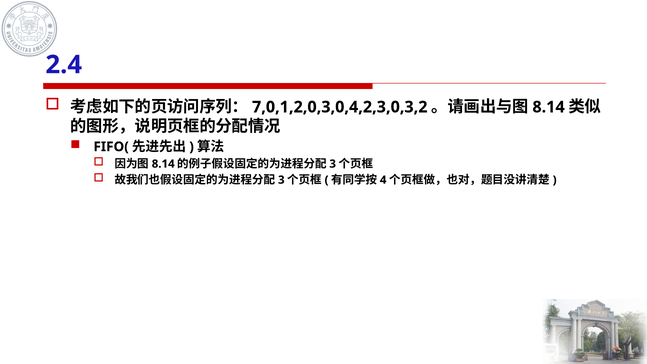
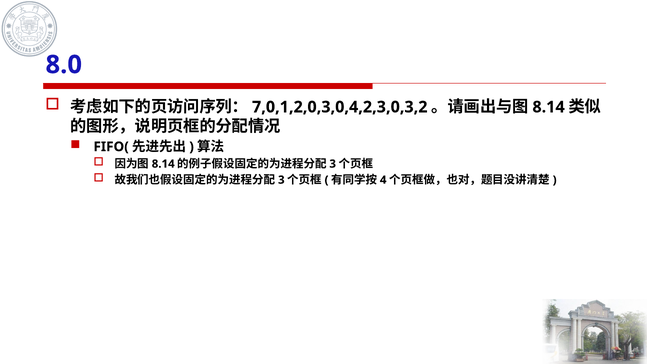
2.4: 2.4 -> 8.0 (64, 65)
